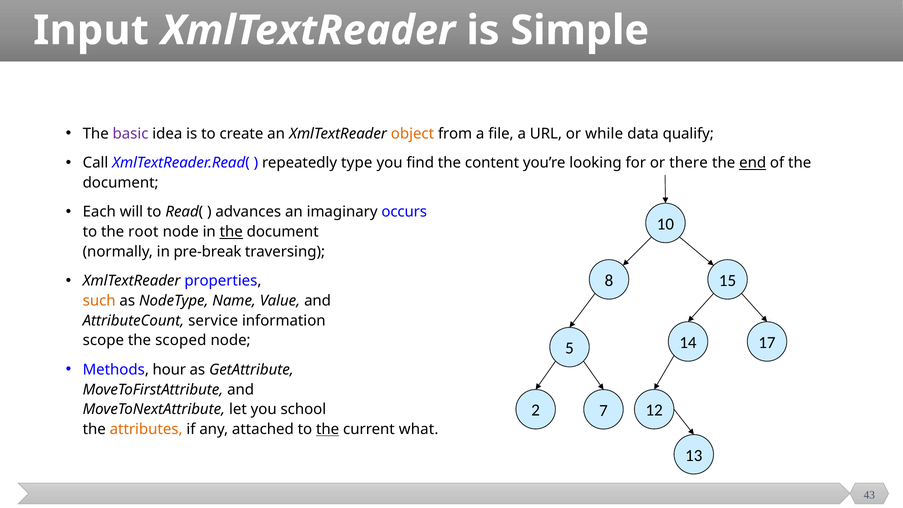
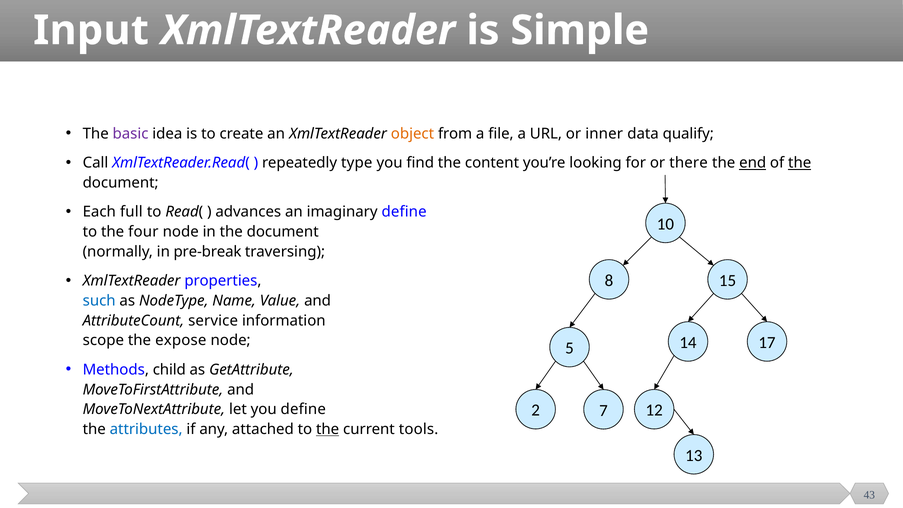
while: while -> inner (604, 134)
the underline: none -> present (800, 163)
will: will -> full (131, 212)
imaginary occurs: occurs -> define (404, 212)
root: root -> four (143, 232)
the underline: present -> none (231, 232)
such colour: orange -> blue (99, 301)
scoped: scoped -> expose (181, 340)
hour: hour -> child (169, 370)
you school: school -> define (303, 409)
attributes colour: orange -> blue (146, 429)
what: what -> tools (419, 429)
